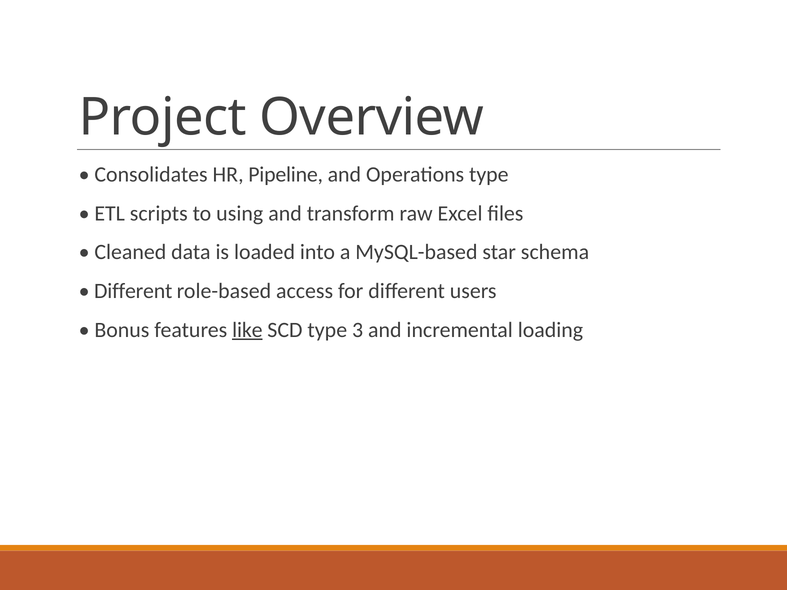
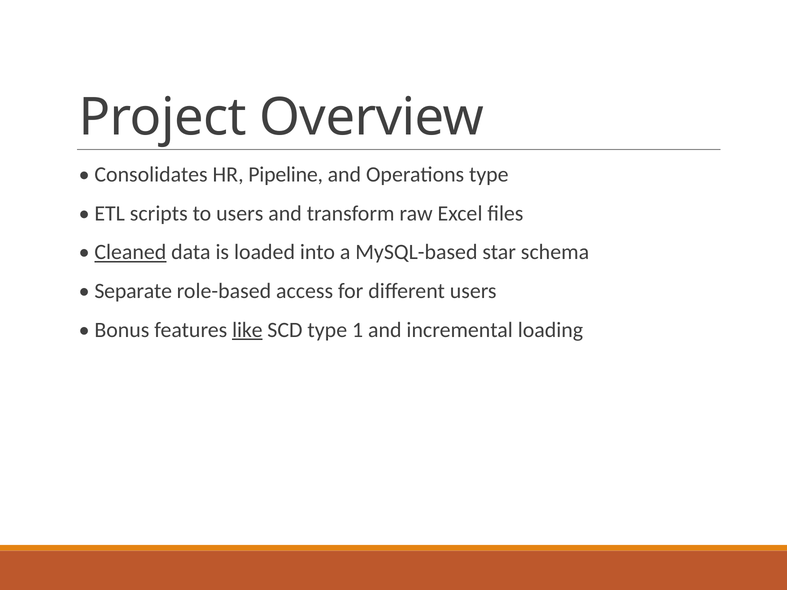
to using: using -> users (240, 213)
Cleaned underline: none -> present (130, 252)
Different: Different -> Separate (133, 291)
3: 3 -> 1 (358, 330)
